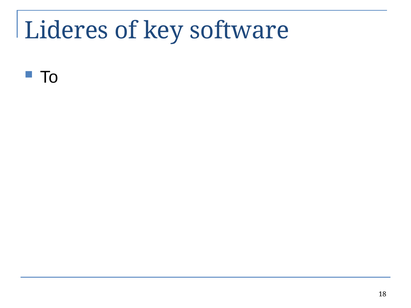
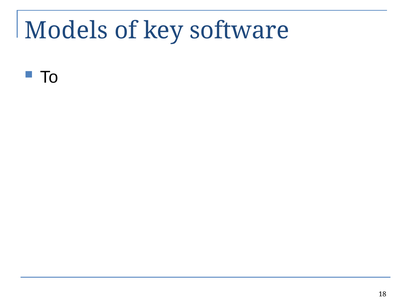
Lideres: Lideres -> Models (66, 31)
